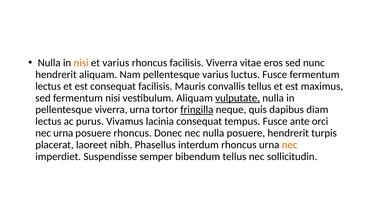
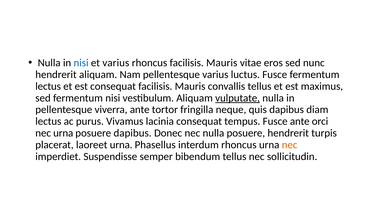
nisi colour: orange -> blue (81, 63)
rhoncus facilisis Viverra: Viverra -> Mauris (222, 63)
viverra urna: urna -> ante (140, 110)
fringilla underline: present -> none (197, 110)
posuere rhoncus: rhoncus -> dapibus (133, 133)
laoreet nibh: nibh -> urna (121, 145)
